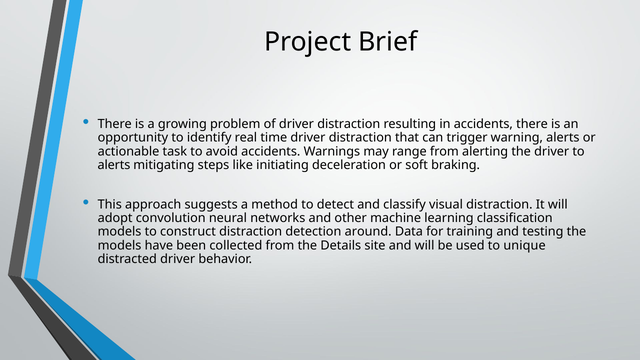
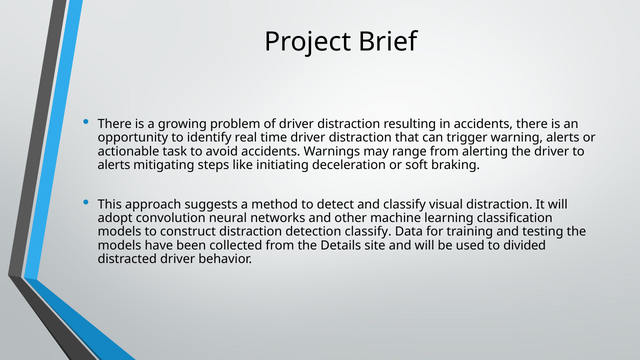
detection around: around -> classify (368, 232)
unique: unique -> divided (525, 245)
